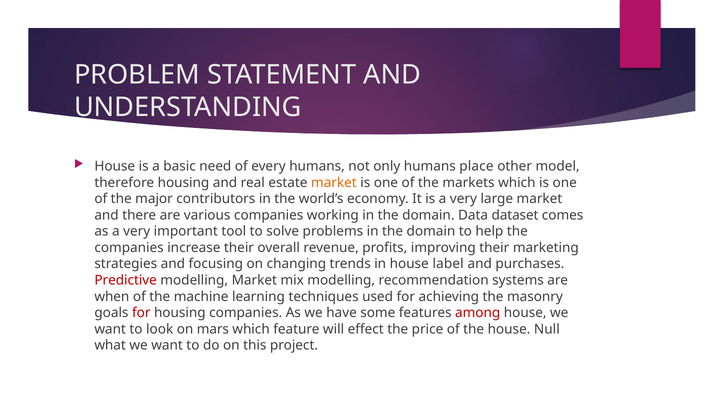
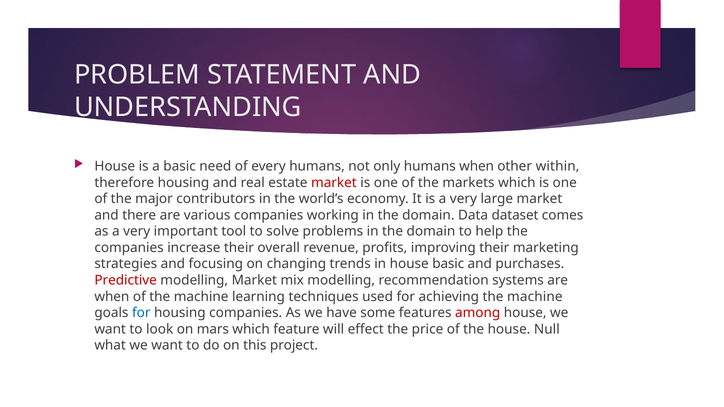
humans place: place -> when (477, 166)
model: model -> within (558, 166)
market colour: orange -> red (334, 183)
house label: label -> basic (448, 264)
achieving the masonry: masonry -> machine (535, 297)
for colour: red -> blue (141, 313)
